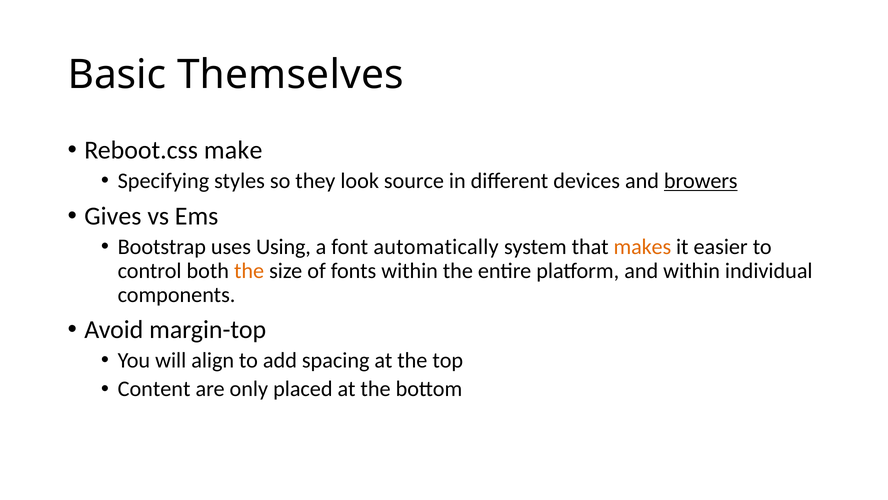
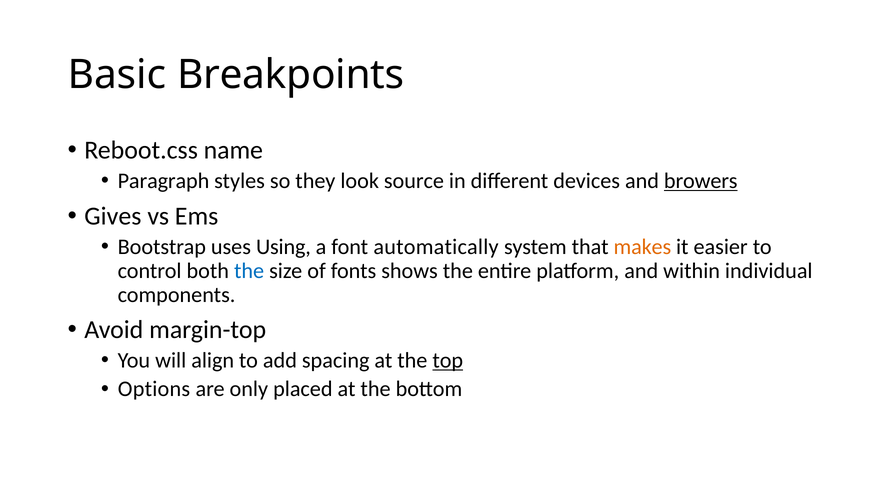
Themselves: Themselves -> Breakpoints (291, 75)
make: make -> name (233, 150)
Specifying: Specifying -> Paragraph (163, 181)
the colour: orange -> blue (249, 270)
fonts within: within -> shows (410, 270)
top underline: none -> present (448, 360)
Content: Content -> Options (154, 389)
